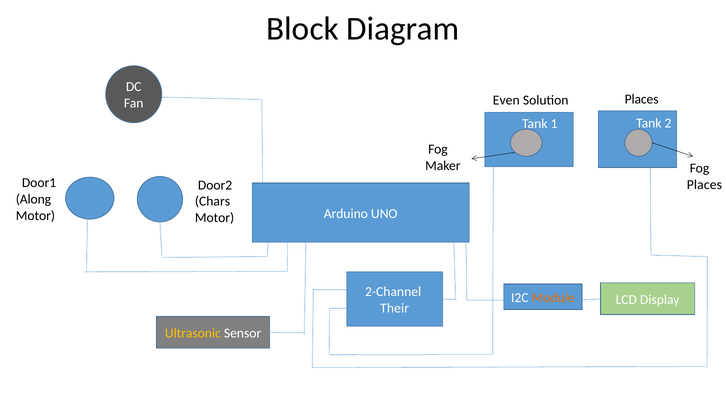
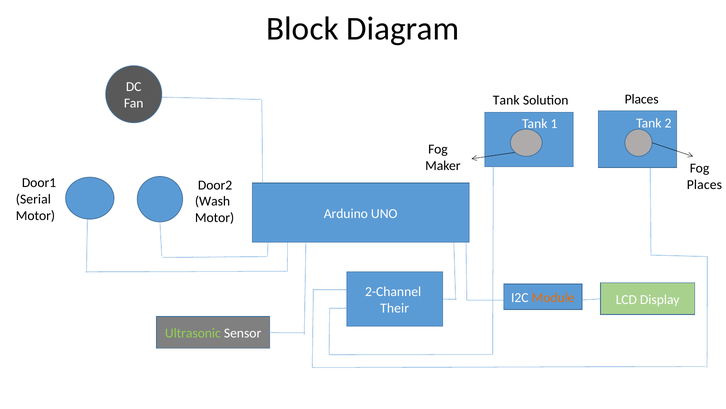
Even: Even -> Tank (506, 100)
Along: Along -> Serial (33, 199)
Chars: Chars -> Wash (213, 201)
Ultrasonic colour: yellow -> light green (193, 333)
